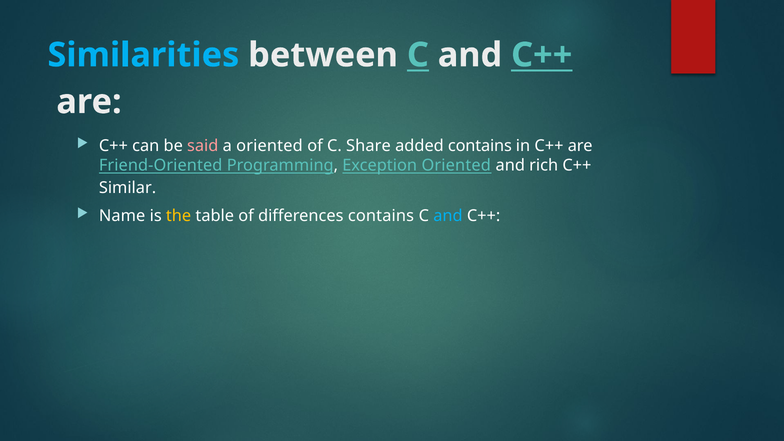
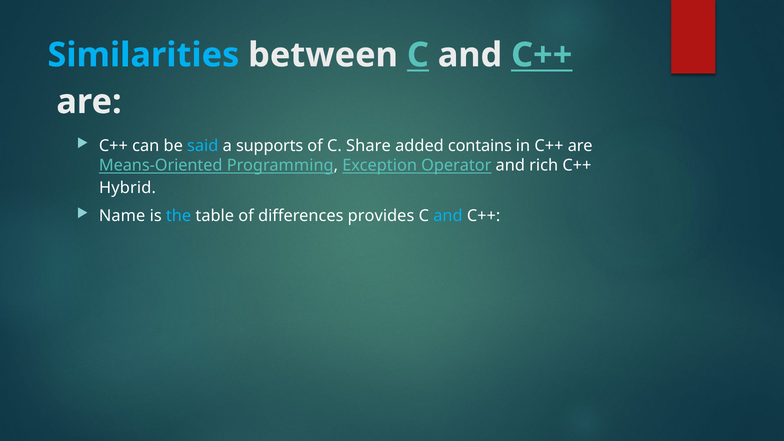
said colour: pink -> light blue (203, 146)
a oriented: oriented -> supports (270, 146)
Friend-Oriented: Friend-Oriented -> Means-Oriented (161, 166)
Exception Oriented: Oriented -> Operator (456, 166)
Similar: Similar -> Hybrid (127, 188)
the colour: yellow -> light blue (179, 216)
differences contains: contains -> provides (381, 216)
